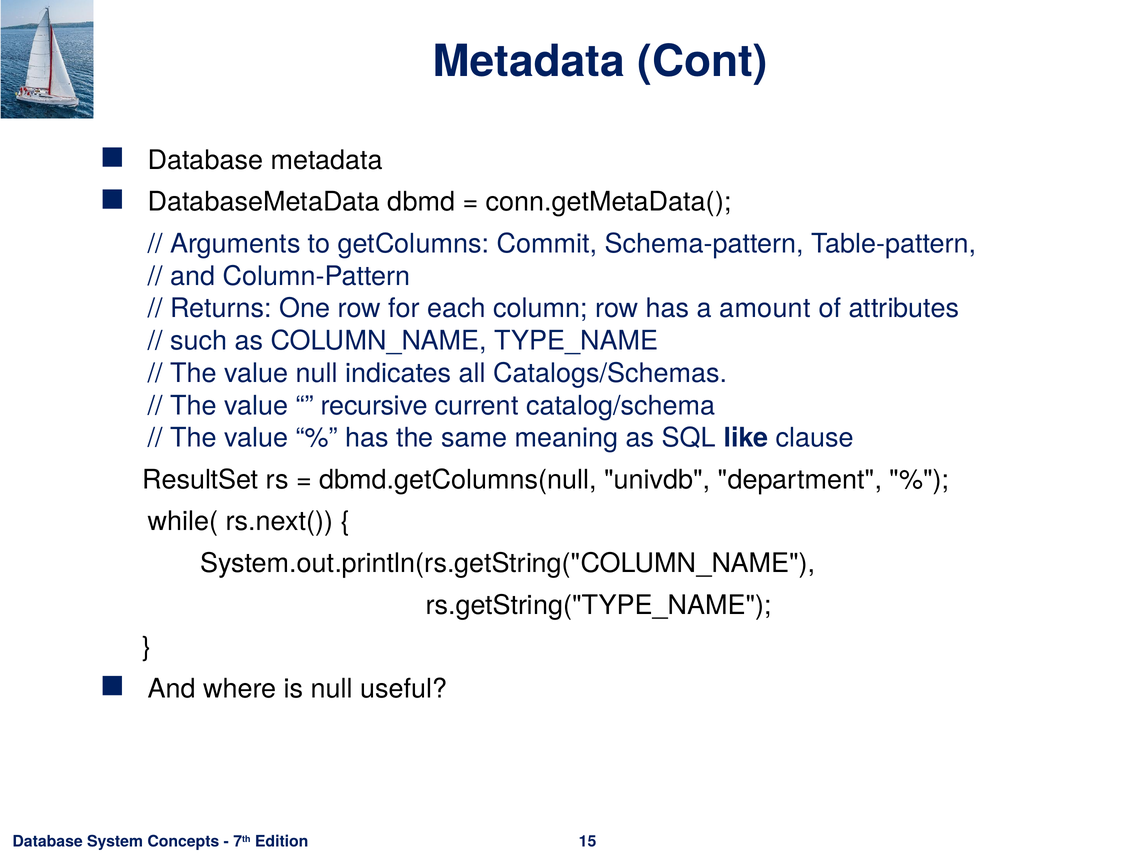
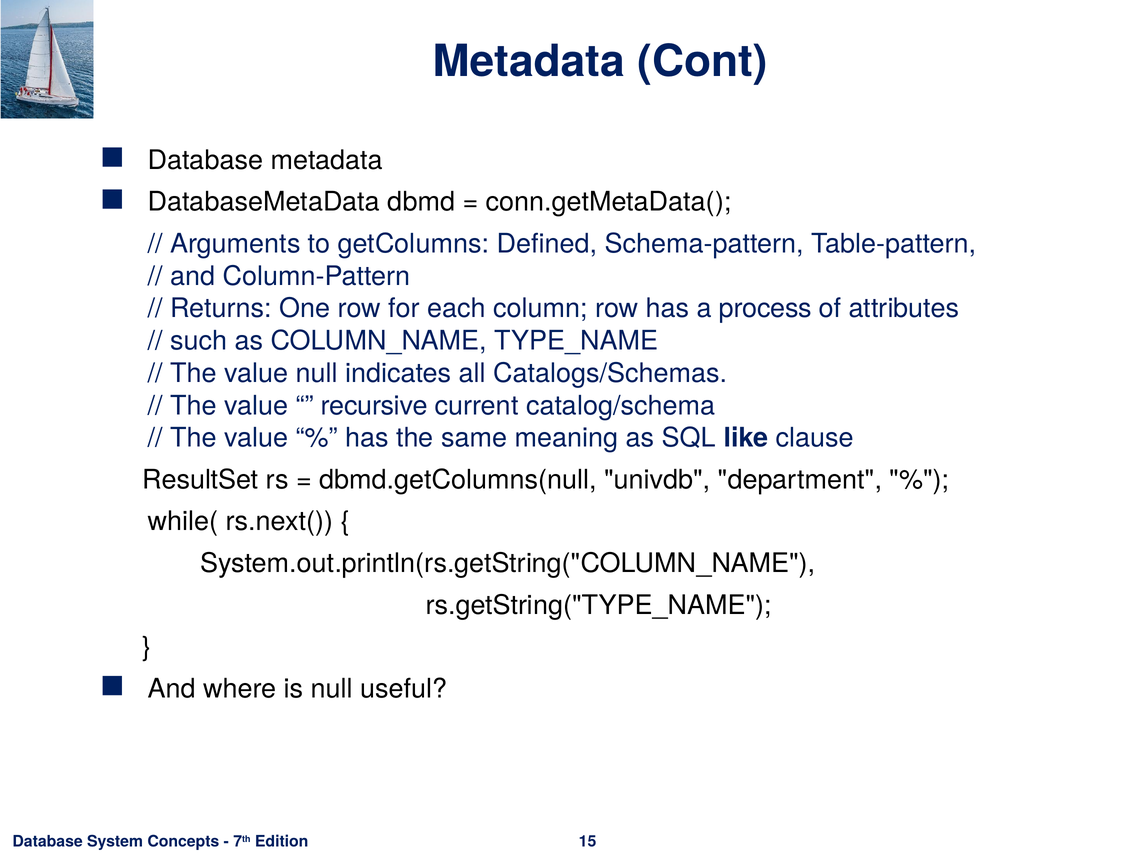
Commit: Commit -> Defined (547, 244)
amount: amount -> process (765, 309)
